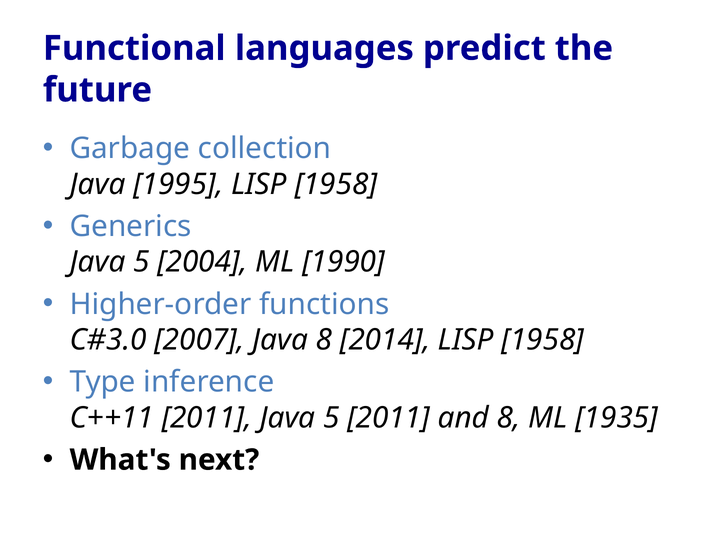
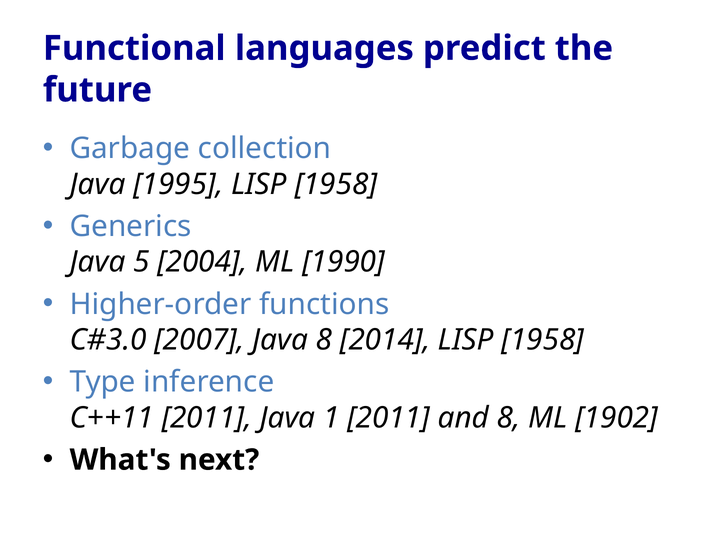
2011 Java 5: 5 -> 1 (331, 417)
1935: 1935 -> 1902 (617, 417)
